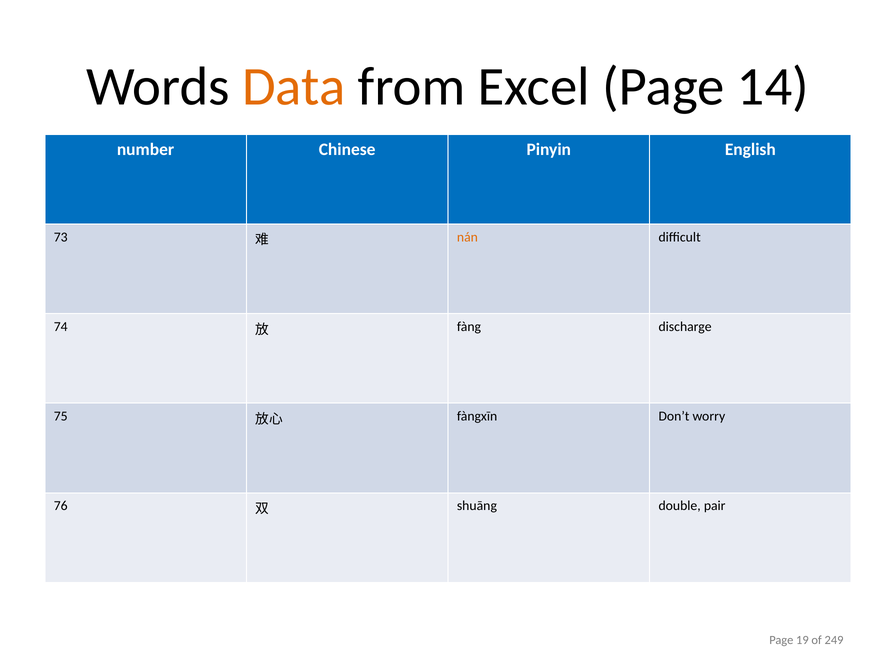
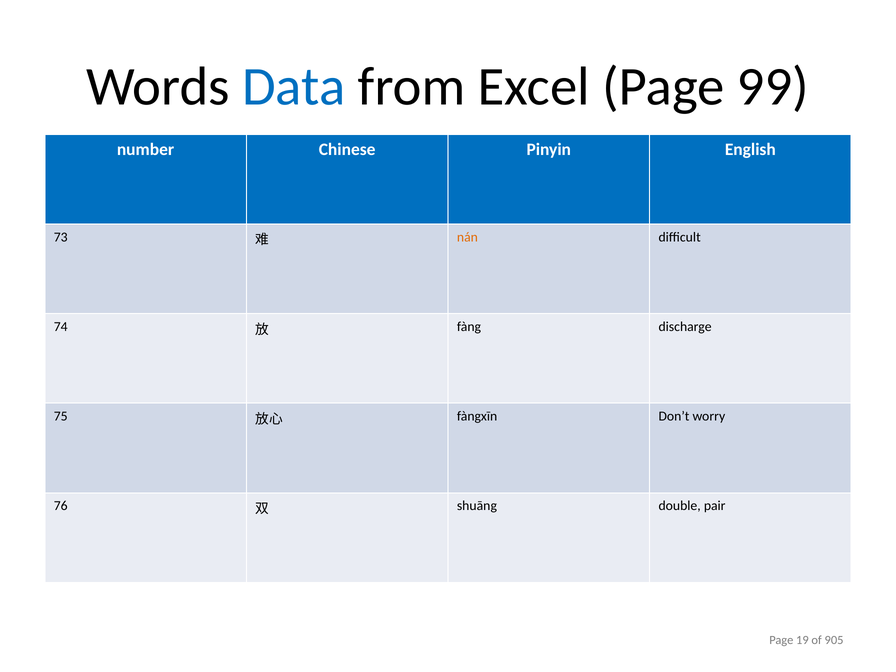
Data colour: orange -> blue (294, 87)
14: 14 -> 99 (773, 87)
249: 249 -> 905 (834, 640)
